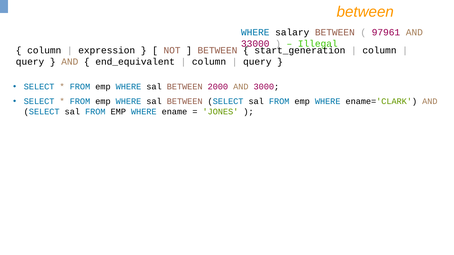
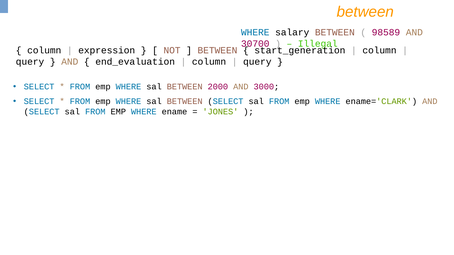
97961: 97961 -> 98589 (386, 32)
33000: 33000 -> 30700 (255, 44)
end_equivalent: end_equivalent -> end_evaluation (135, 62)
